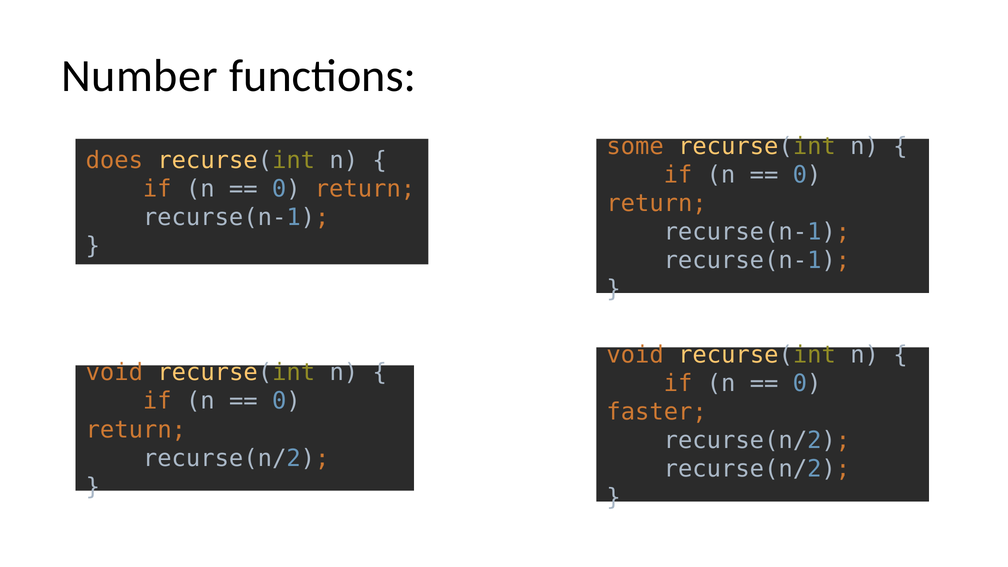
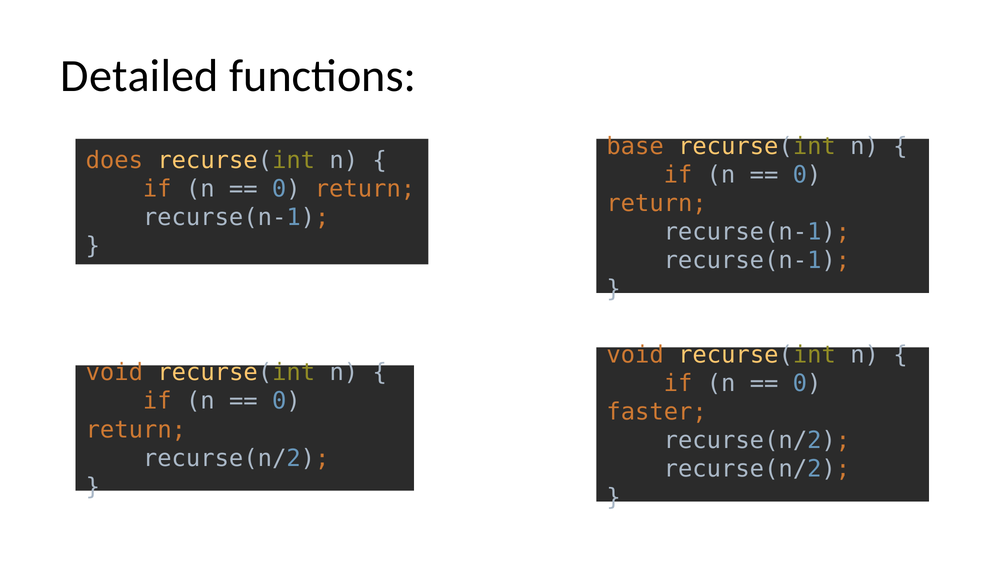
Number: Number -> Detailed (140, 76)
some: some -> base (635, 146)
